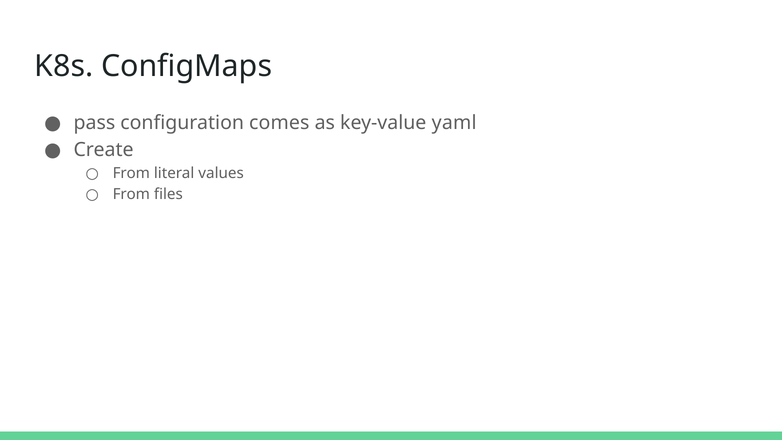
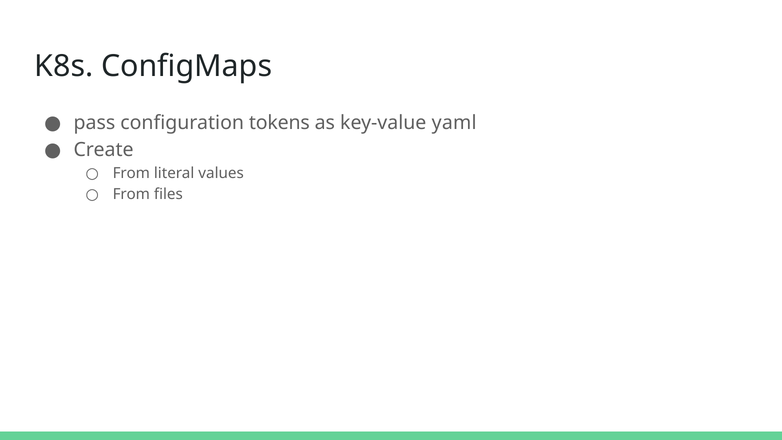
comes: comes -> tokens (279, 123)
